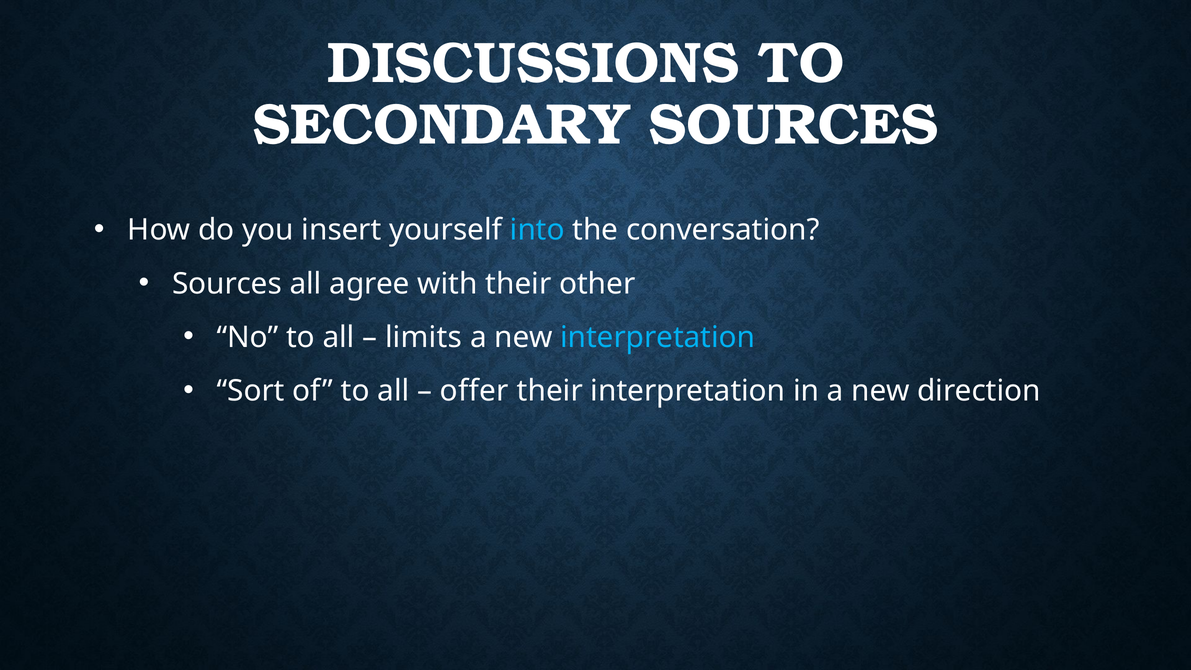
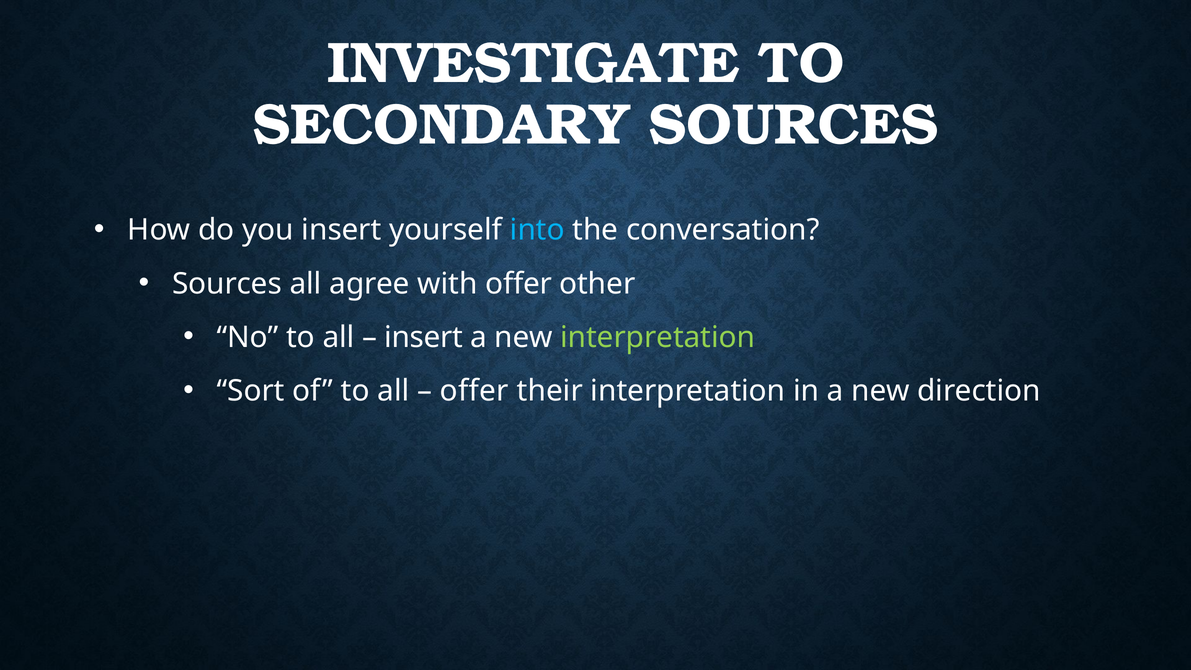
DISCUSSIONS: DISCUSSIONS -> INVESTIGATE (533, 63)
with their: their -> offer (519, 284)
limits: limits -> insert (424, 337)
interpretation colour: light blue -> light green (658, 337)
